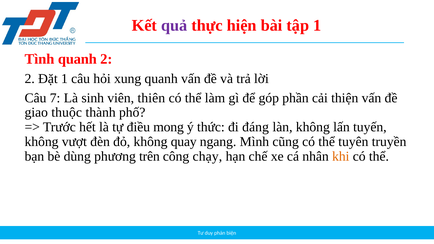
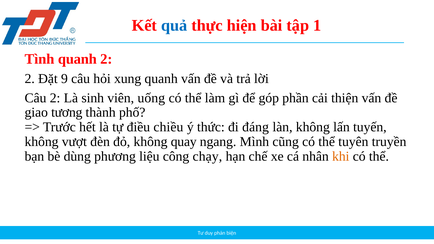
quả colour: purple -> blue (174, 26)
Đặt 1: 1 -> 9 (64, 79)
Câu 7: 7 -> 2 (55, 98)
thiên: thiên -> uống (151, 98)
thuộc: thuộc -> tương (67, 113)
mong: mong -> chiều (168, 127)
trên: trên -> liệu (149, 157)
